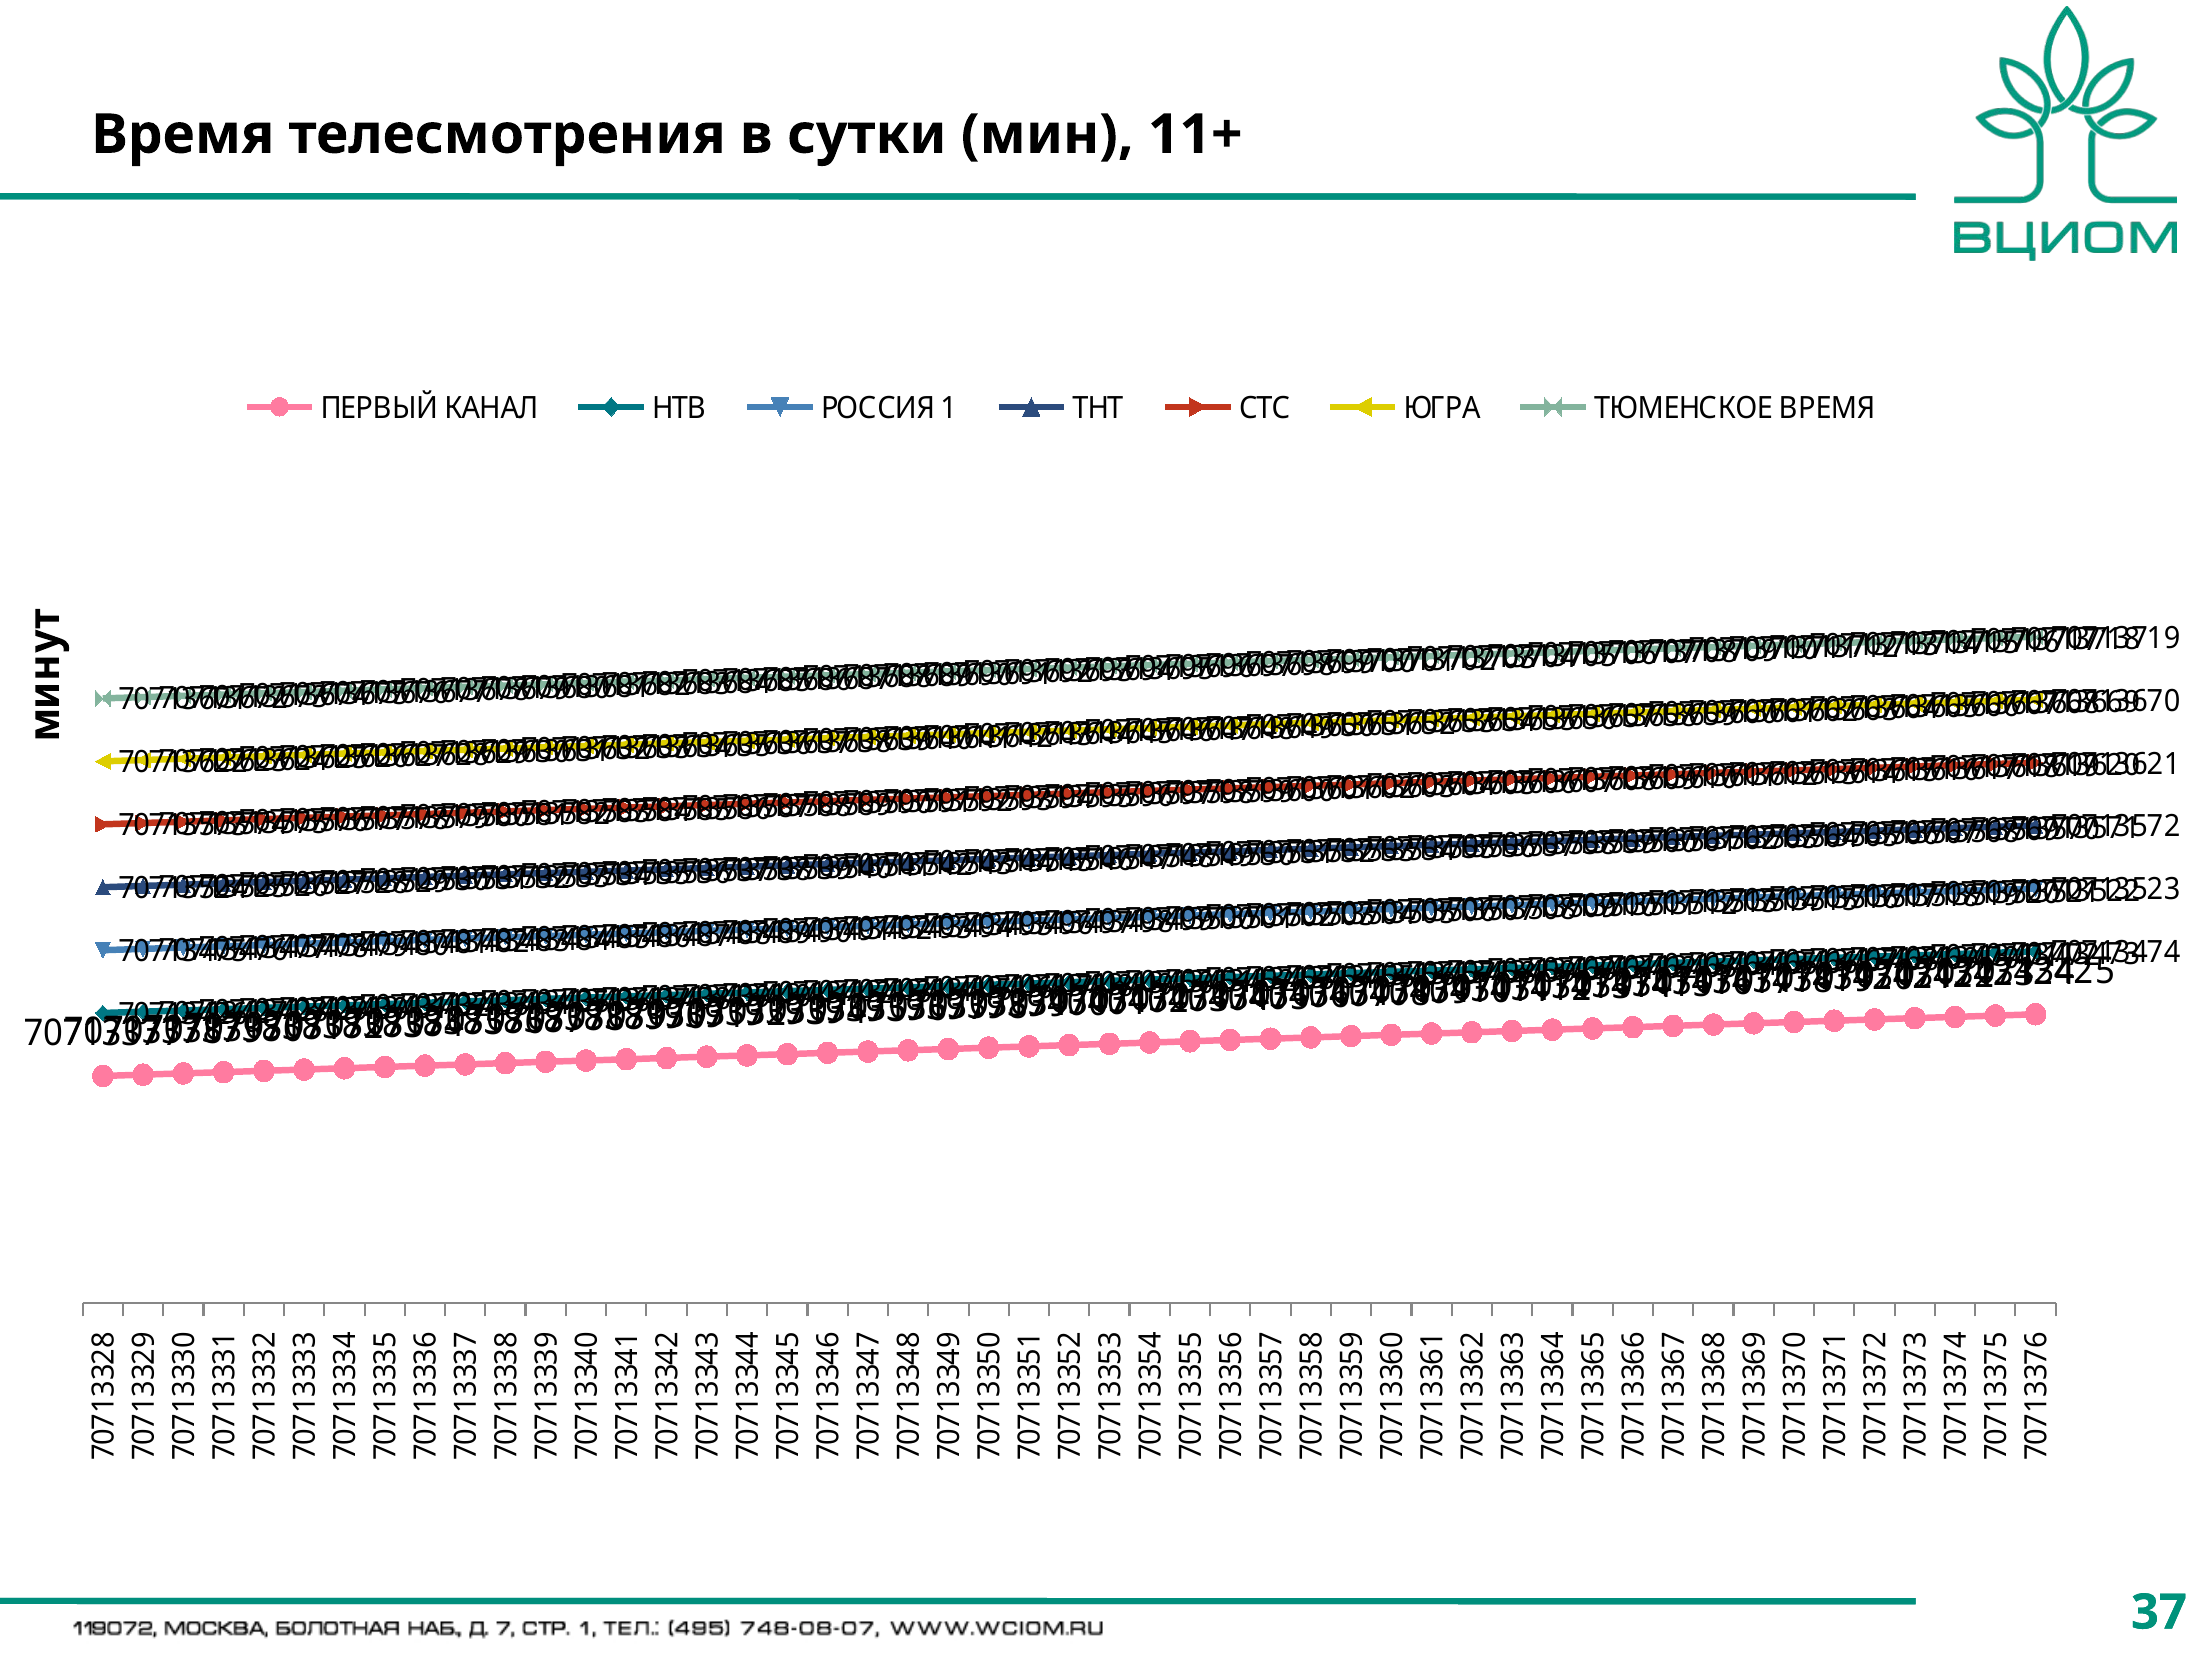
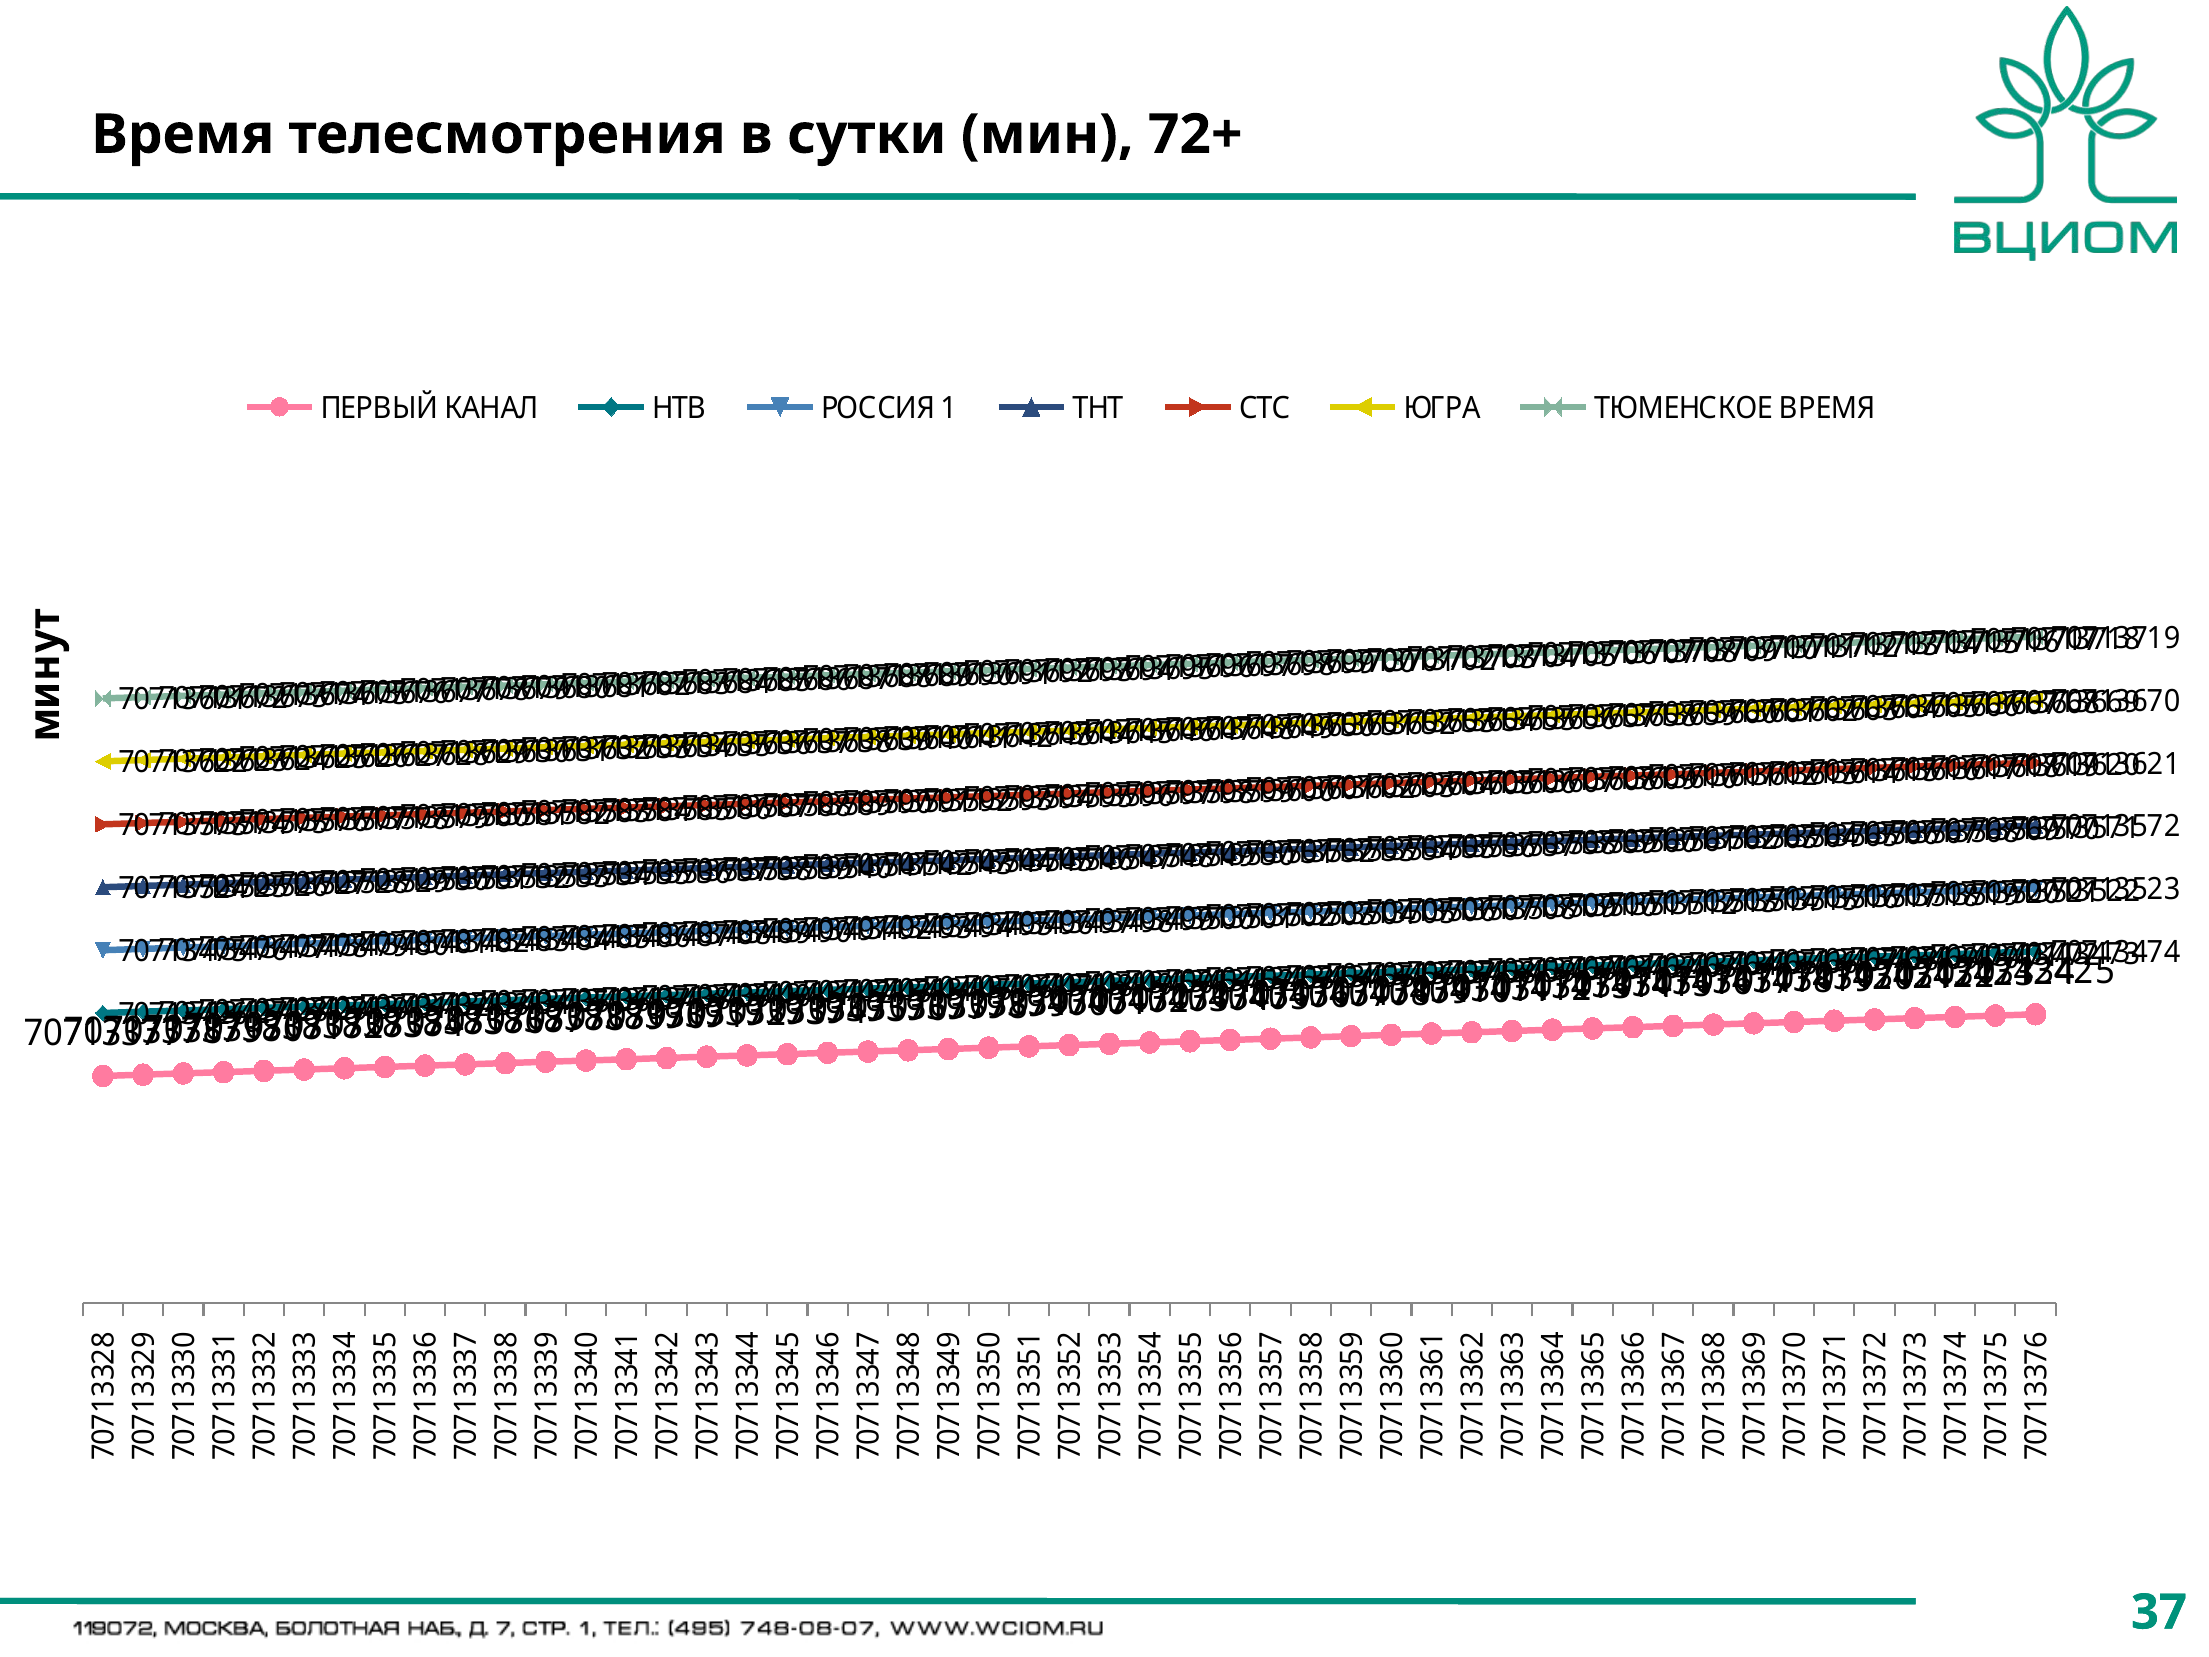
11+: 11+ -> 72+ (1195, 135)
